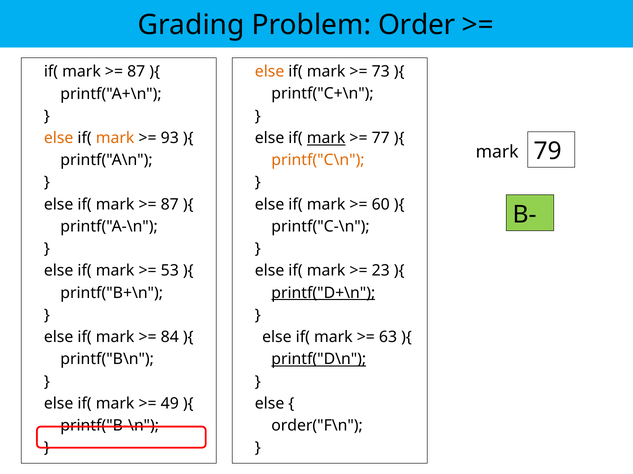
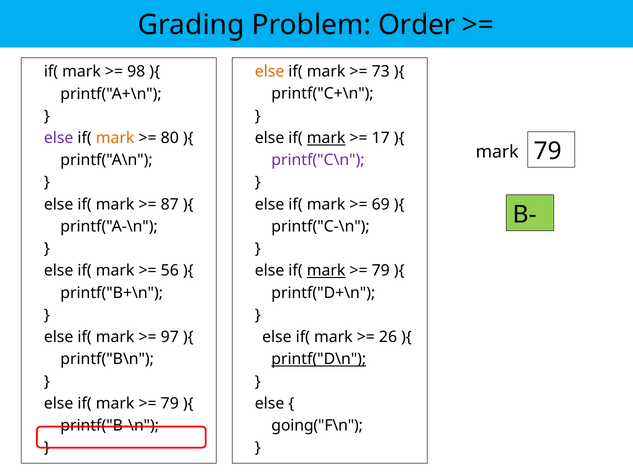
87: 87 -> 98 (136, 72)
else colour: orange -> purple (59, 138)
93: 93 -> 80 (170, 138)
77: 77 -> 17 (381, 138)
printf("C\n colour: orange -> purple (318, 160)
60: 60 -> 69 (381, 205)
53: 53 -> 56 (170, 271)
mark underline: none -> present (326, 271)
23: 23 -> 79 (381, 271)
printf("D+\n underline: present -> none (323, 293)
84: 84 -> 97 (170, 338)
63: 63 -> 26 (388, 338)
49: 49 -> 79 (170, 404)
order("F\n: order("F\n -> going("F\n (317, 426)
